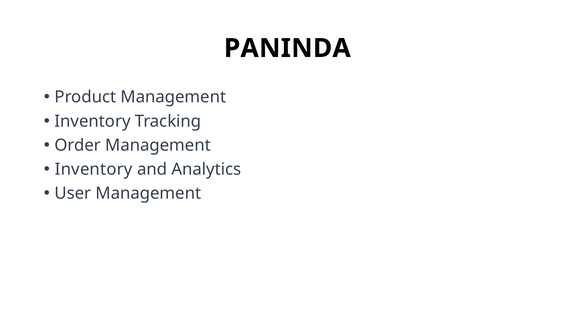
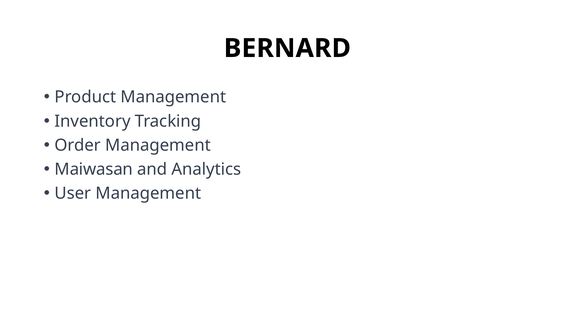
PANINDA: PANINDA -> BERNARD (287, 48)
Inventory: Inventory -> Maiwasan (94, 170)
